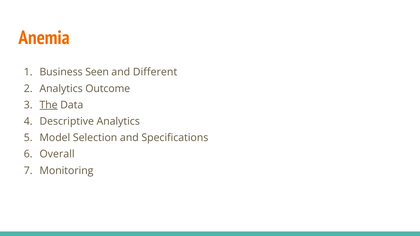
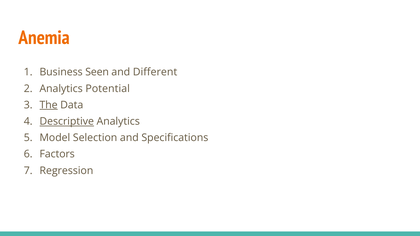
Outcome: Outcome -> Potential (108, 89)
Descriptive underline: none -> present (67, 121)
Overall: Overall -> Factors (57, 154)
Monitoring: Monitoring -> Regression (66, 171)
